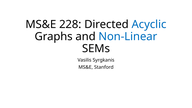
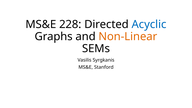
Non-Linear colour: blue -> orange (128, 36)
